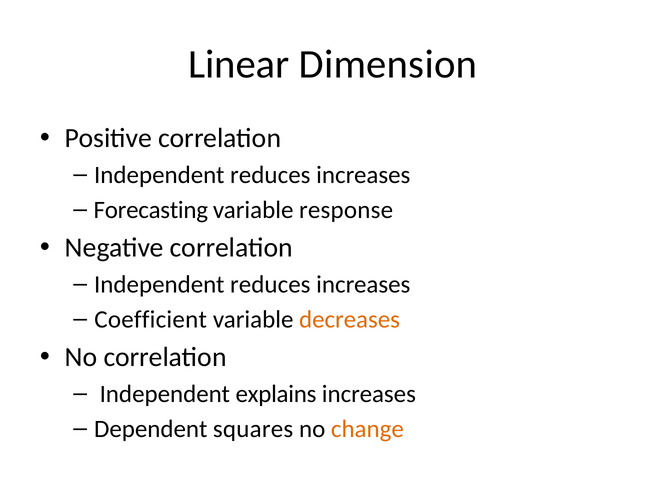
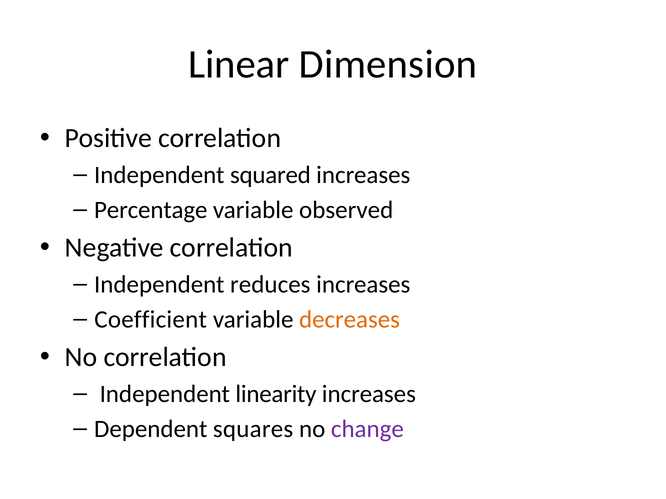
reduces: reduces -> squared (270, 175)
Forecasting: Forecasting -> Percentage (151, 210)
response: response -> observed (346, 210)
explains: explains -> linearity (276, 394)
change colour: orange -> purple (367, 430)
